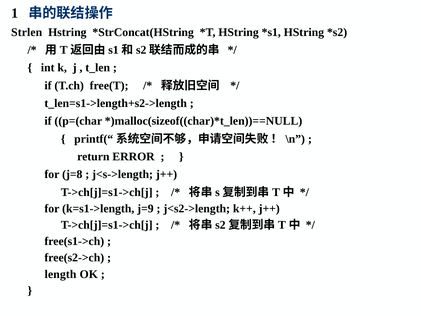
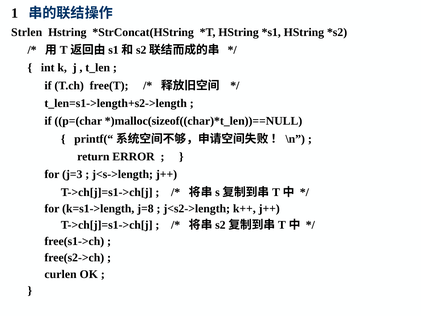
j=8: j=8 -> j=3 (72, 174)
j=9: j=9 -> j=8 (145, 208)
length: length -> curlen (61, 274)
